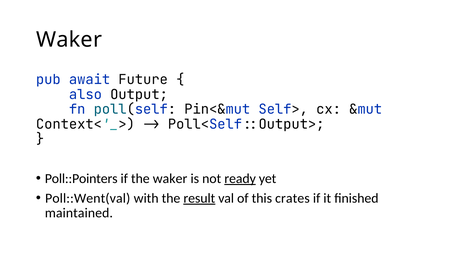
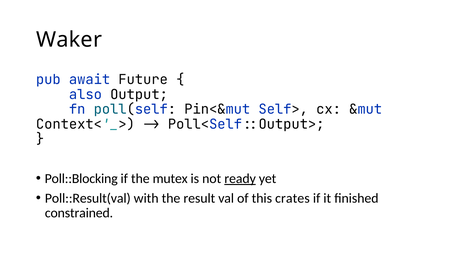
Poll::Pointers: Poll::Pointers -> Poll::Blocking (81, 179)
the waker: waker -> mutex (170, 179)
Poll::Went(val: Poll::Went(val -> Poll::Result(val (88, 199)
result underline: present -> none (199, 199)
maintained: maintained -> constrained (79, 214)
